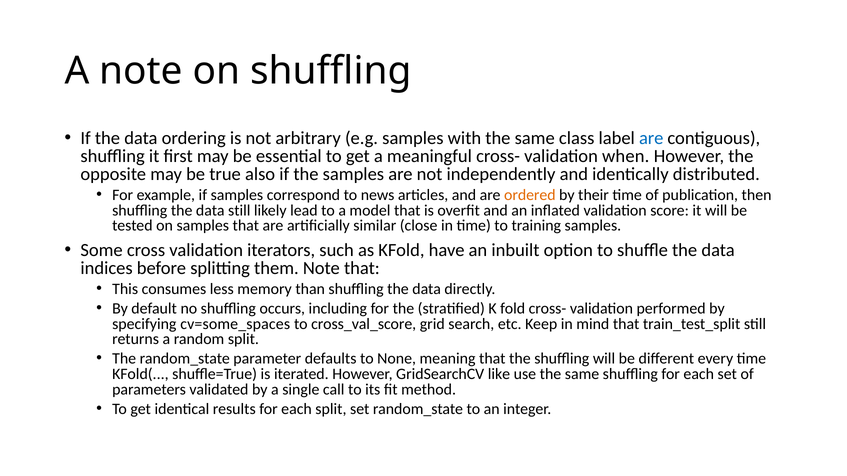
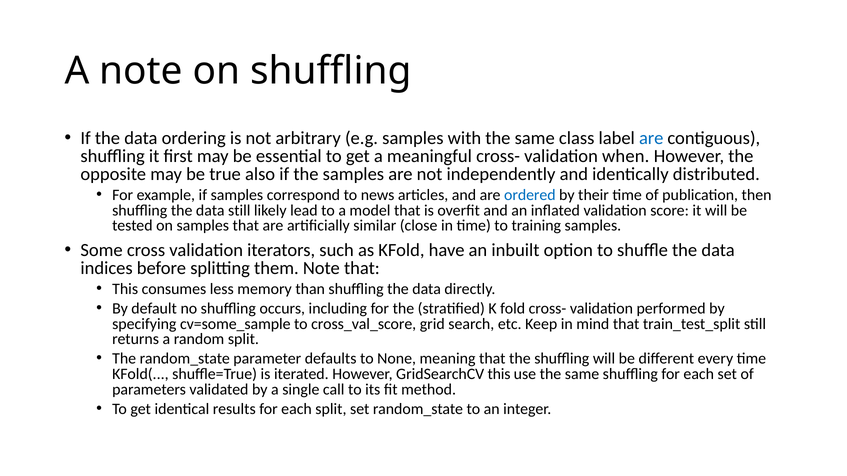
ordered colour: orange -> blue (530, 195)
cv=some_spaces: cv=some_spaces -> cv=some_sample (235, 324)
GridSearchCV like: like -> this (499, 374)
